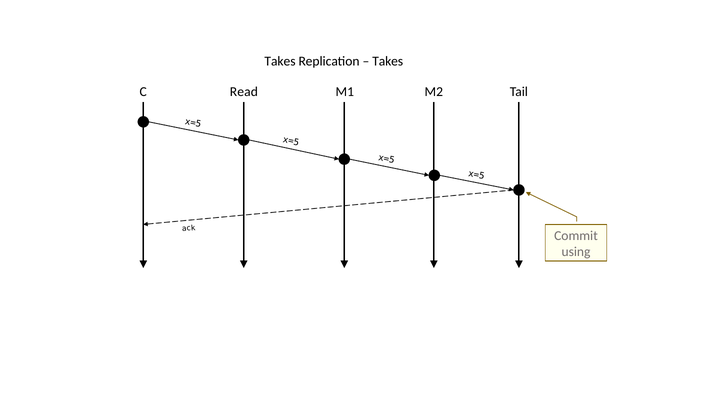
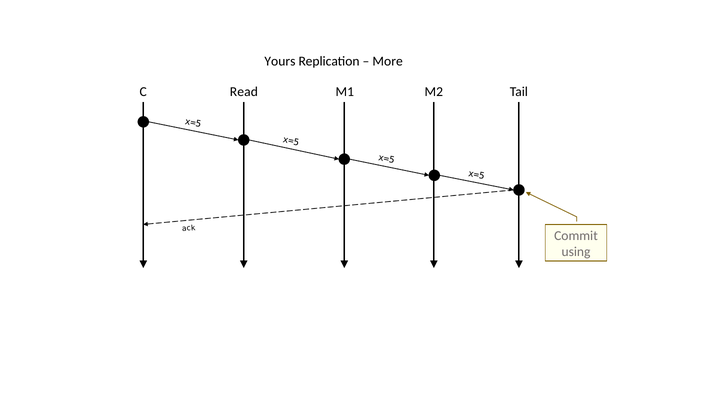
Takes: Takes -> Yours (280, 61)
Takes: Takes -> More (388, 61)
